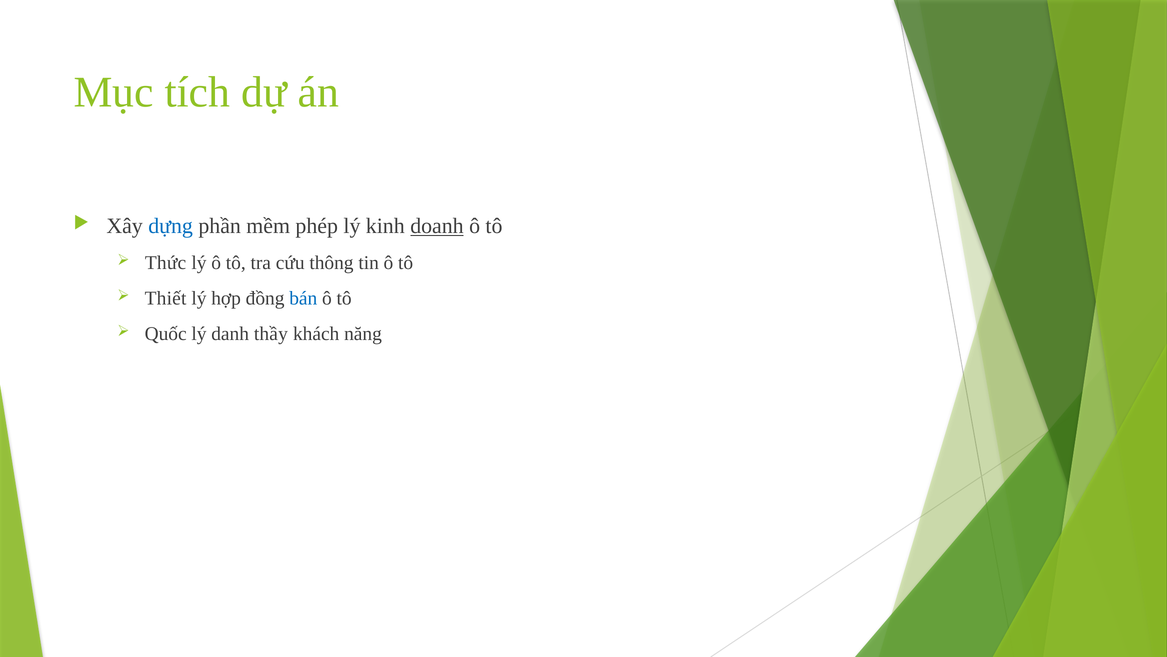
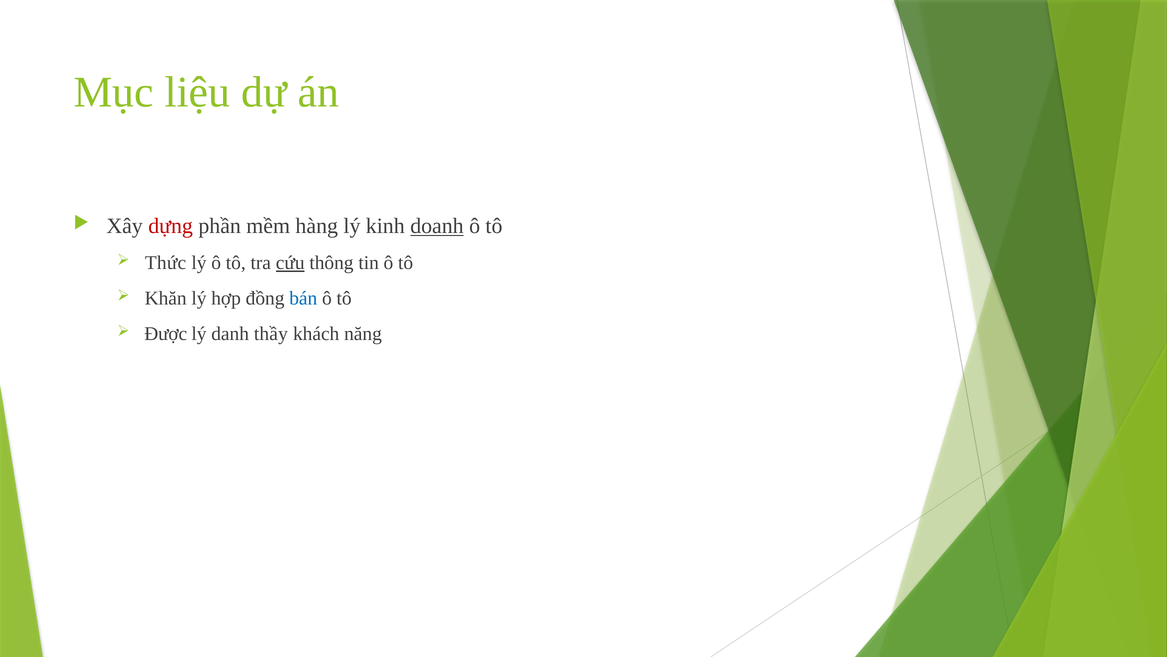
tích: tích -> liệu (197, 92)
dựng colour: blue -> red (171, 226)
phép: phép -> hàng (317, 226)
cứu underline: none -> present (290, 263)
Thiết: Thiết -> Khăn (166, 298)
Quốc: Quốc -> Được (166, 334)
